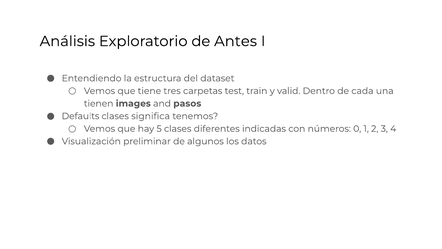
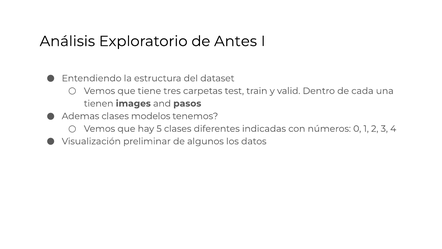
Defaults: Defaults -> Ademas (81, 116)
significa: significa -> modelos (151, 116)
